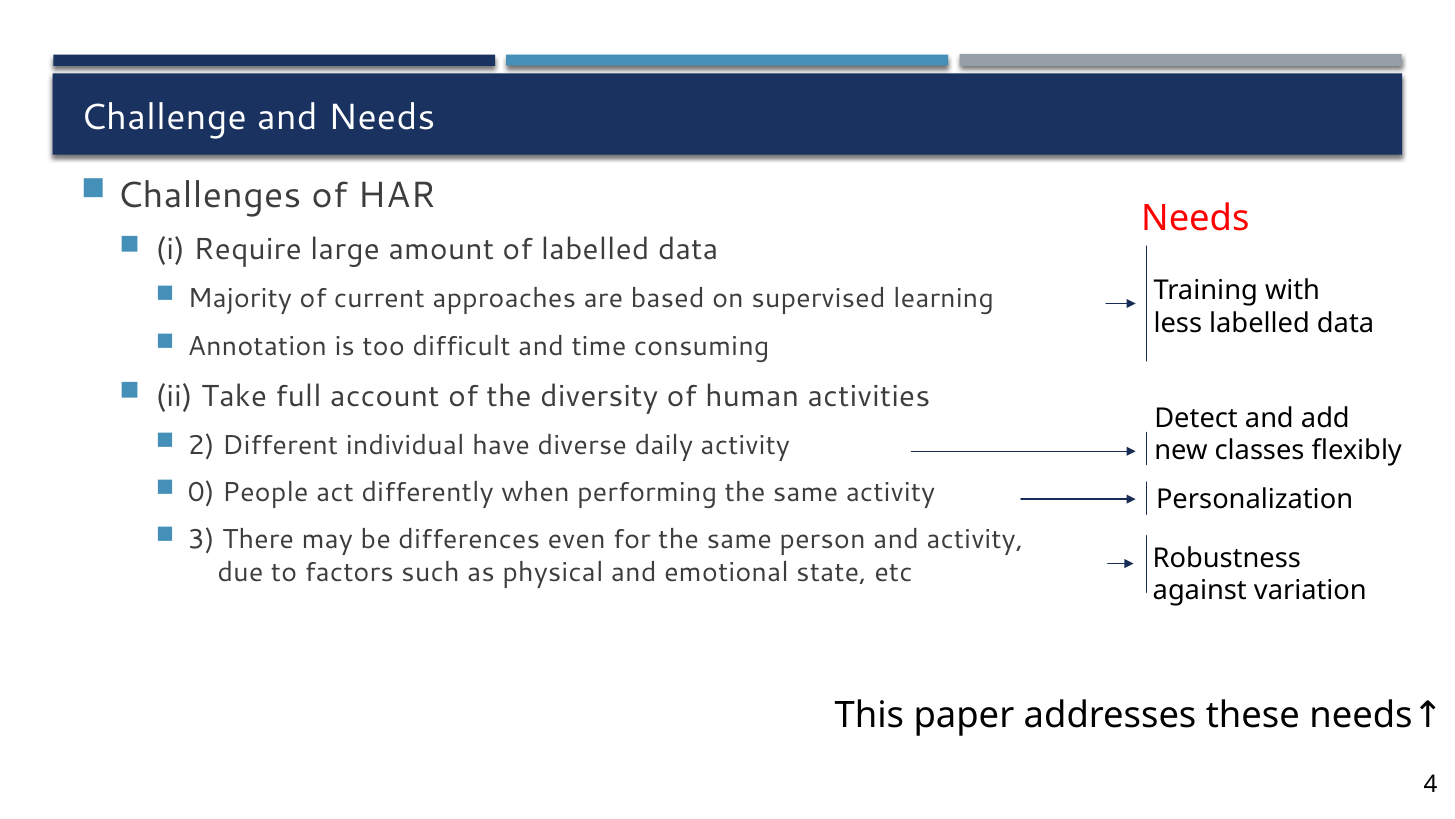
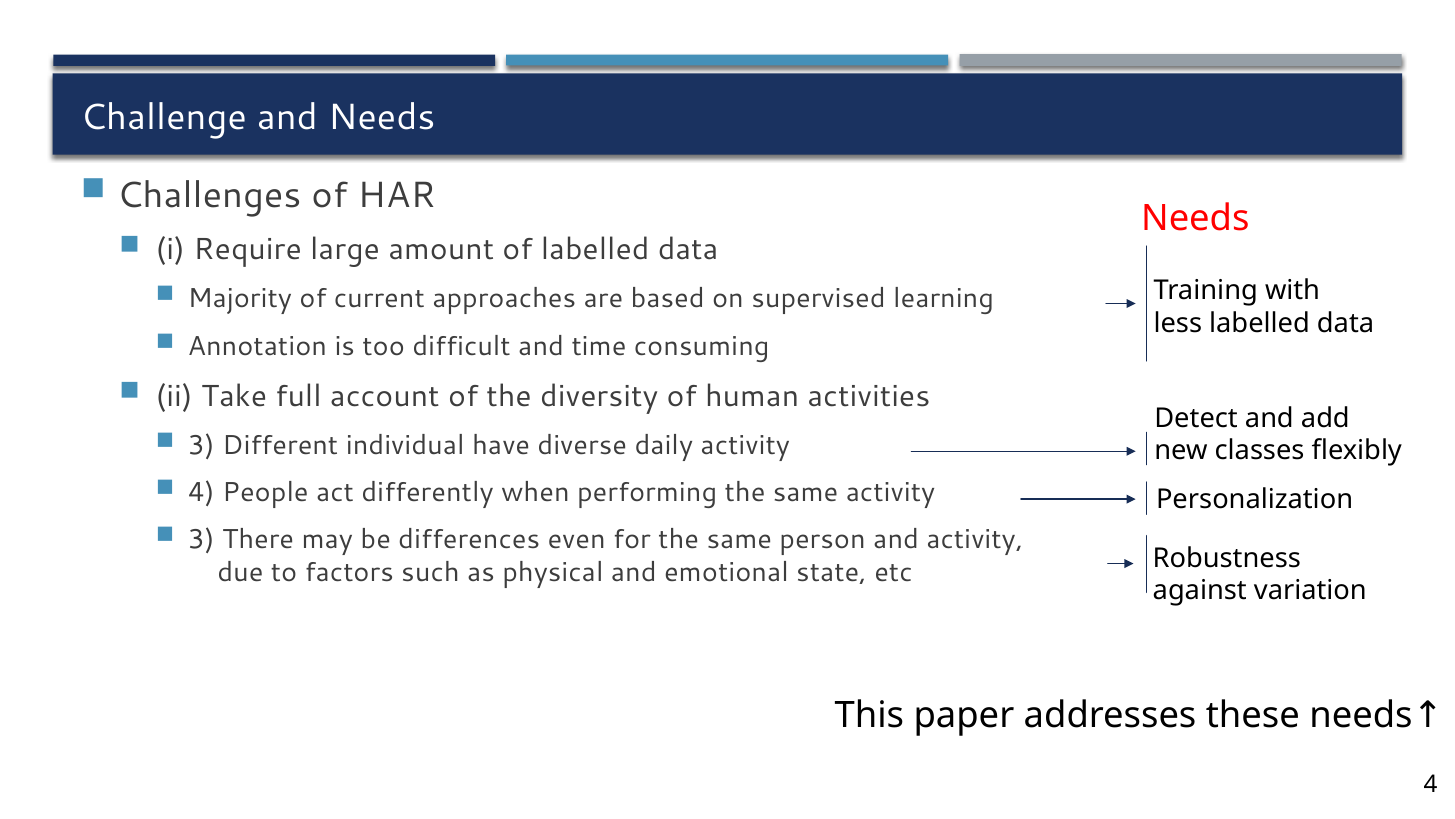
2: 2 -> 3 (201, 445)
0: 0 -> 4 (201, 492)
